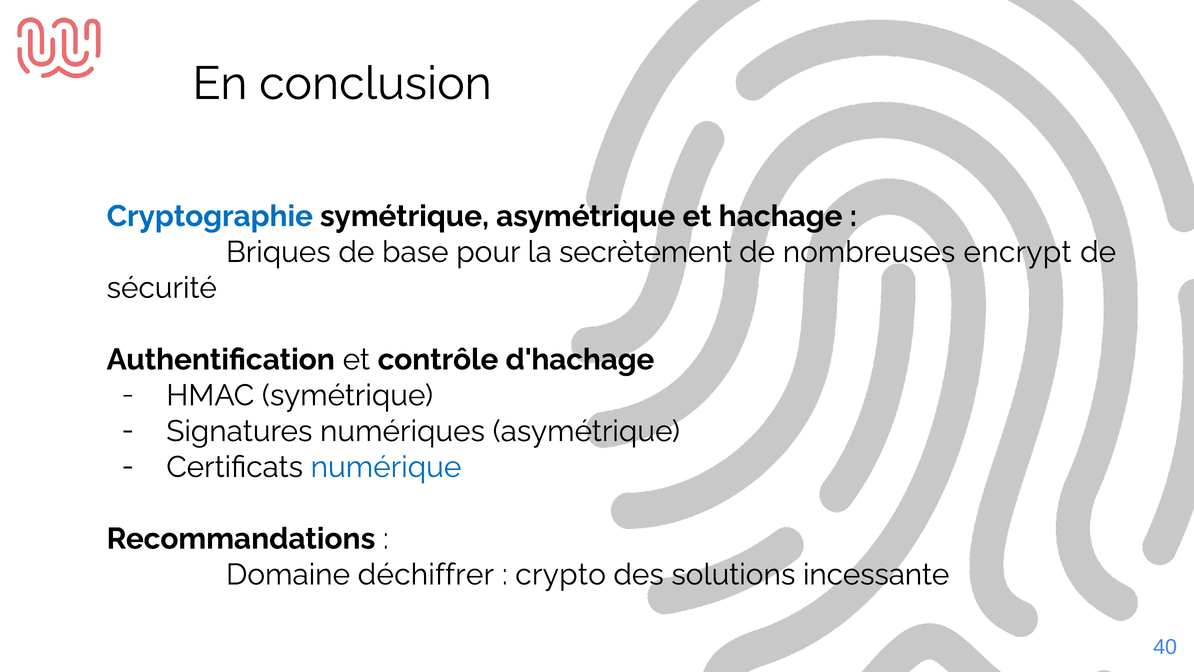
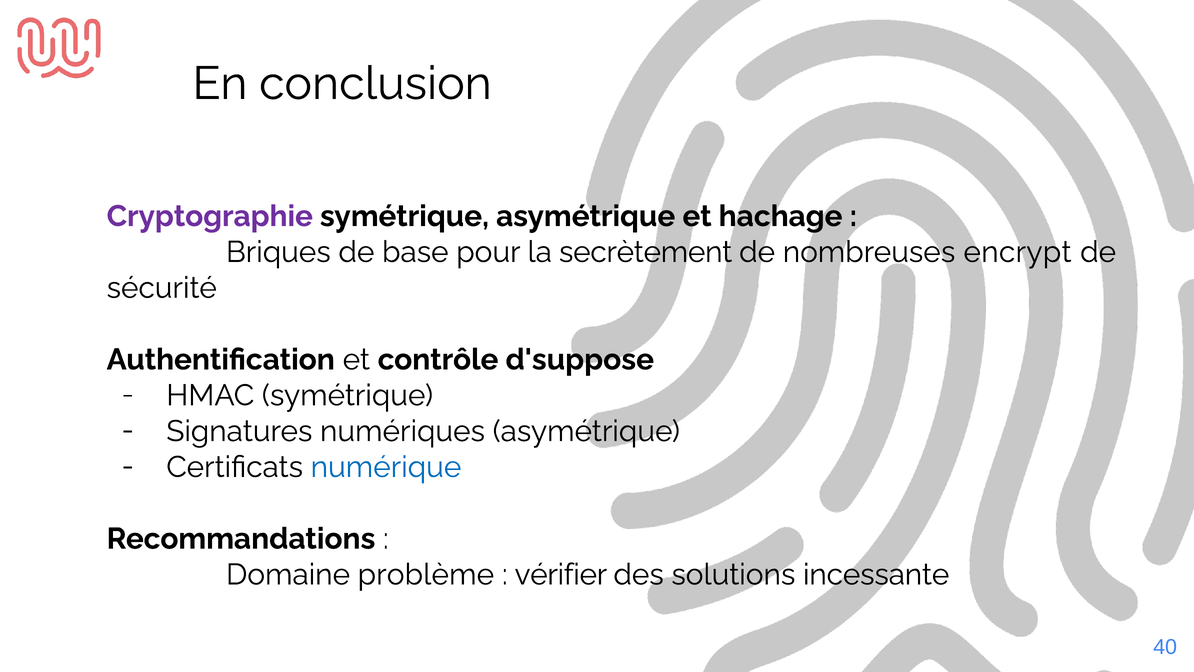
Cryptographie colour: blue -> purple (210, 216)
d'hachage: d'hachage -> d'suppose (580, 359)
déchiffrer: déchiffrer -> problème (426, 574)
crypto: crypto -> vérifier (561, 574)
